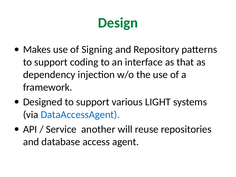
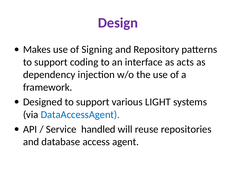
Design colour: green -> purple (118, 23)
that: that -> acts (185, 62)
another: another -> handled (98, 129)
